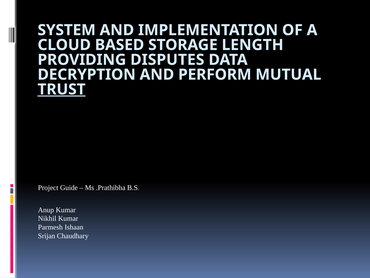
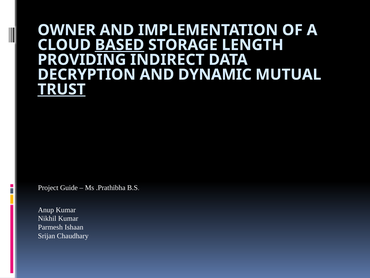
SYSTEM: SYSTEM -> OWNER (67, 30)
BASED underline: none -> present (120, 45)
DISPUTES: DISPUTES -> INDIRECT (167, 60)
PERFORM: PERFORM -> DYNAMIC (215, 74)
